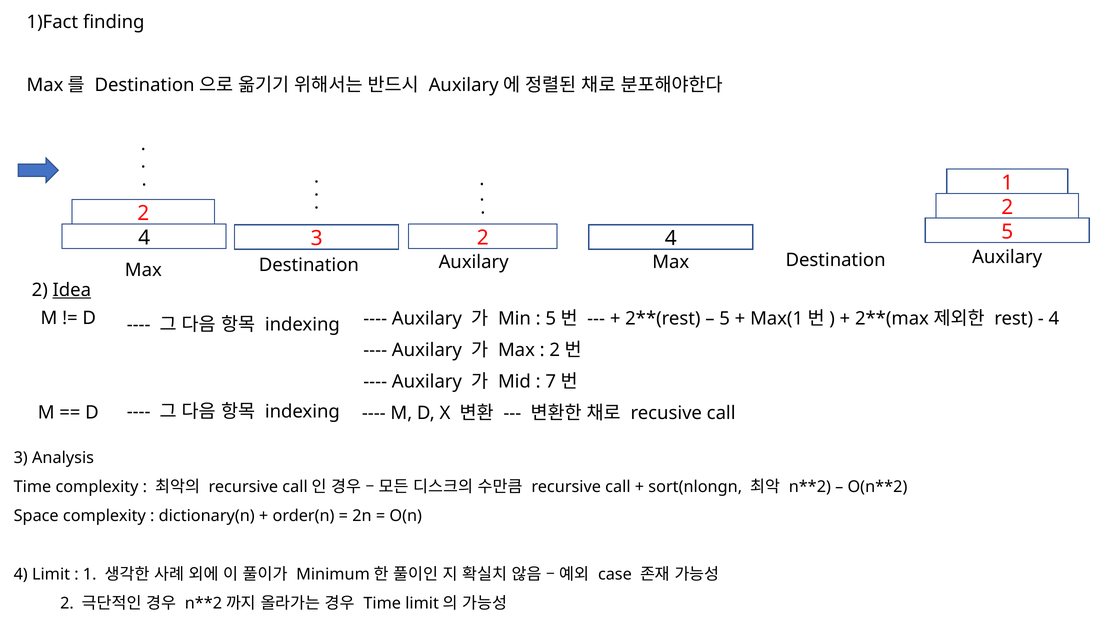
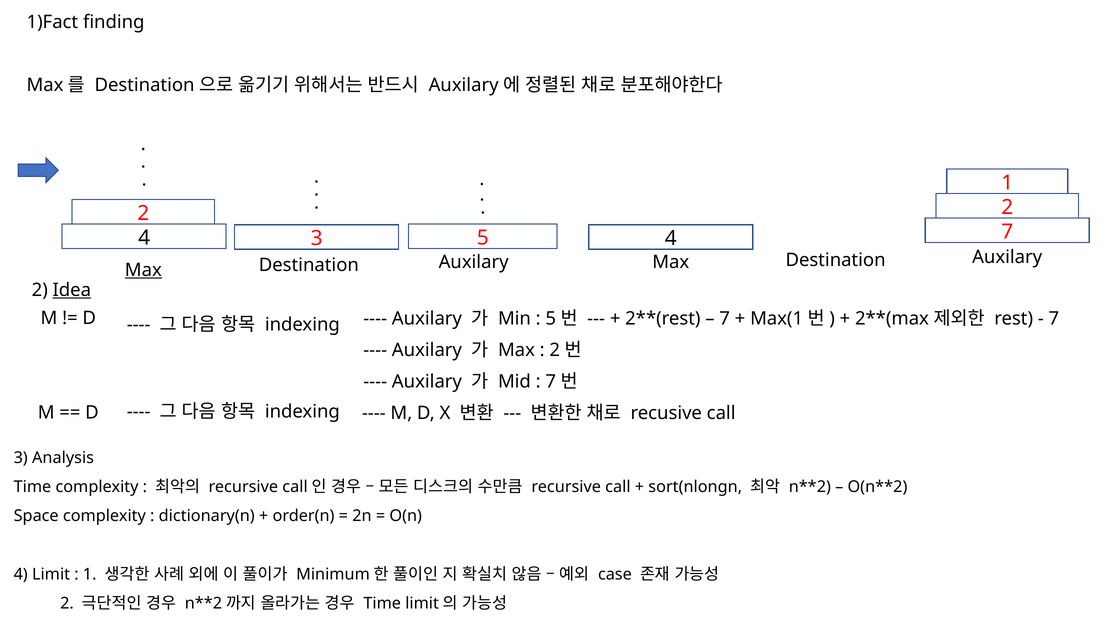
3 2: 2 -> 5 (483, 238)
4 5: 5 -> 7 (1007, 232)
Max underline: none -> present (143, 270)
5: 5 -> 7 (725, 318)
4: 4 -> 7 (1054, 318)
